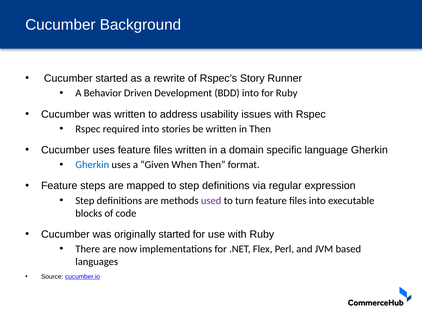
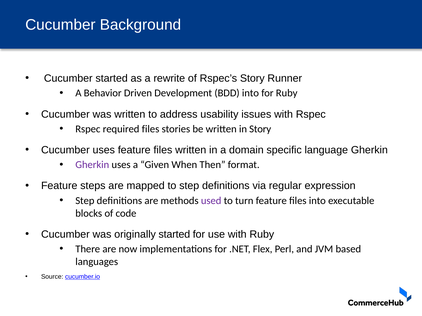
required into: into -> files (151, 129)
in Then: Then -> Story (260, 129)
Gherkin colour: blue -> purple (92, 165)
